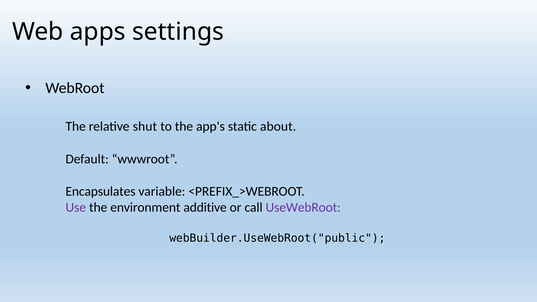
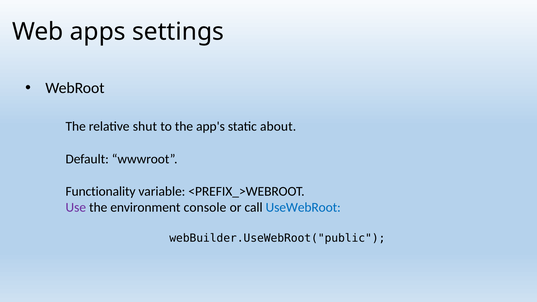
Encapsulates: Encapsulates -> Functionality (101, 191)
additive: additive -> console (205, 208)
UseWebRoot colour: purple -> blue (303, 208)
